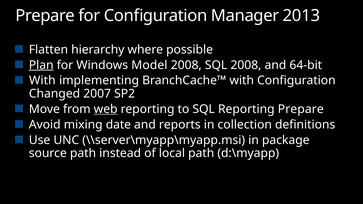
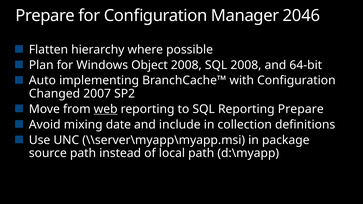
2013: 2013 -> 2046 (301, 16)
Plan underline: present -> none (41, 65)
Model: Model -> Object (149, 65)
With: With -> Auto (42, 81)
reports: reports -> include (180, 125)
